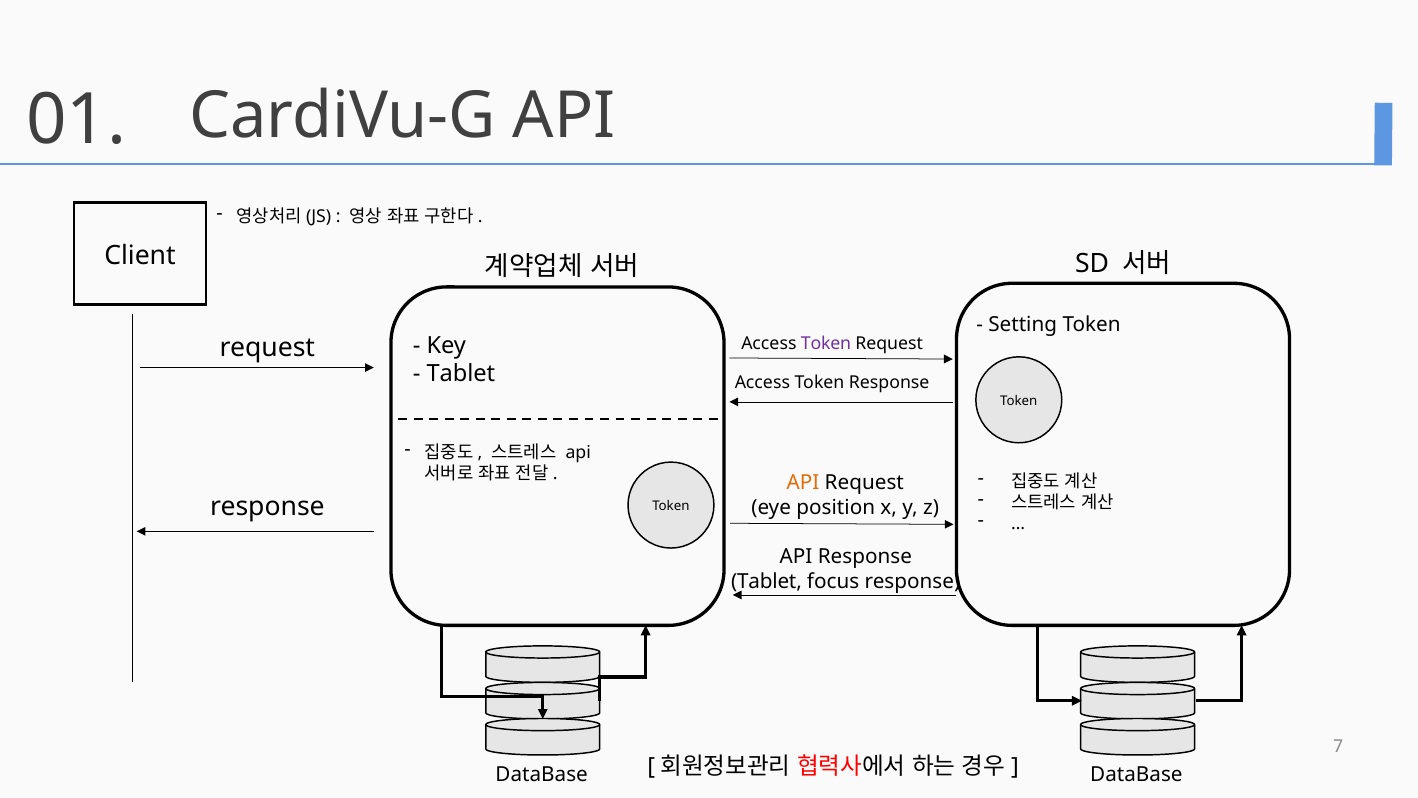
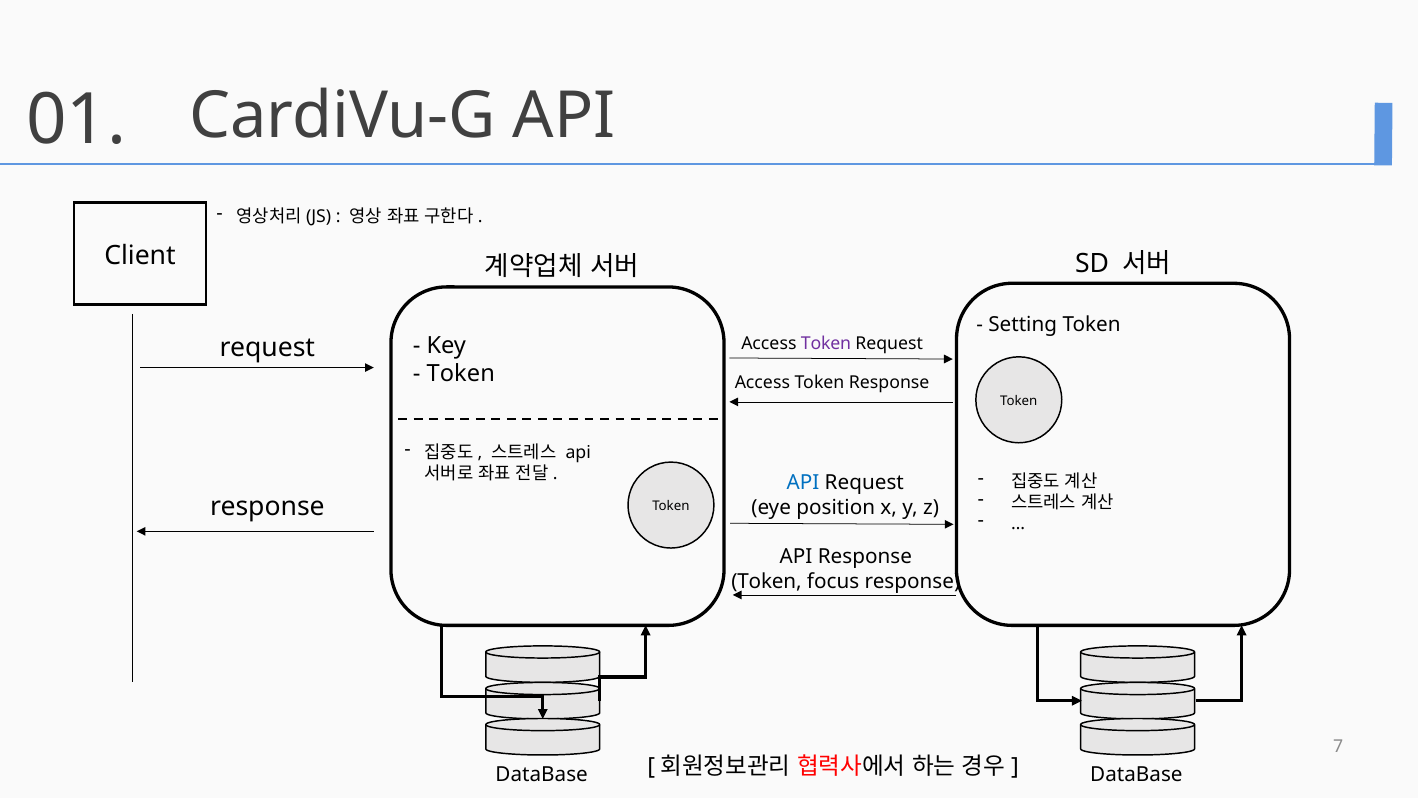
Tablet: Tablet -> Token (461, 374)
API colour: orange -> blue (803, 482)
Tablet: Tablet -> Token (766, 581)
